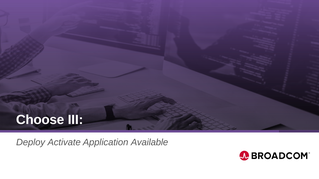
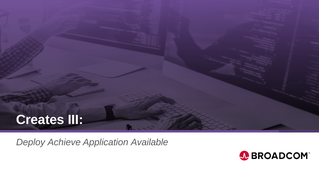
Choose: Choose -> Creates (40, 120)
Activate: Activate -> Achieve (64, 143)
